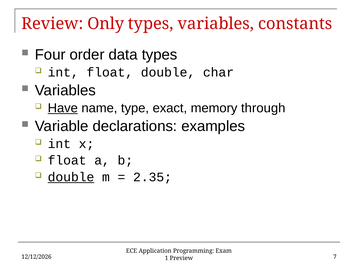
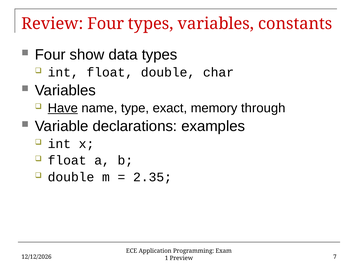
Review Only: Only -> Four (106, 24)
order: order -> show (87, 55)
double underline: present -> none (71, 177)
